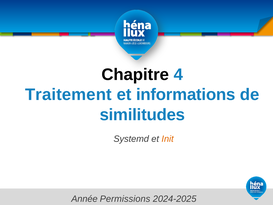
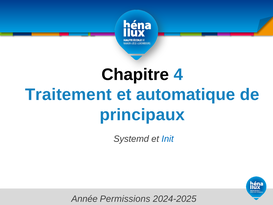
informations: informations -> automatique (186, 95)
similitudes: similitudes -> principaux (142, 115)
Init colour: orange -> blue (168, 139)
